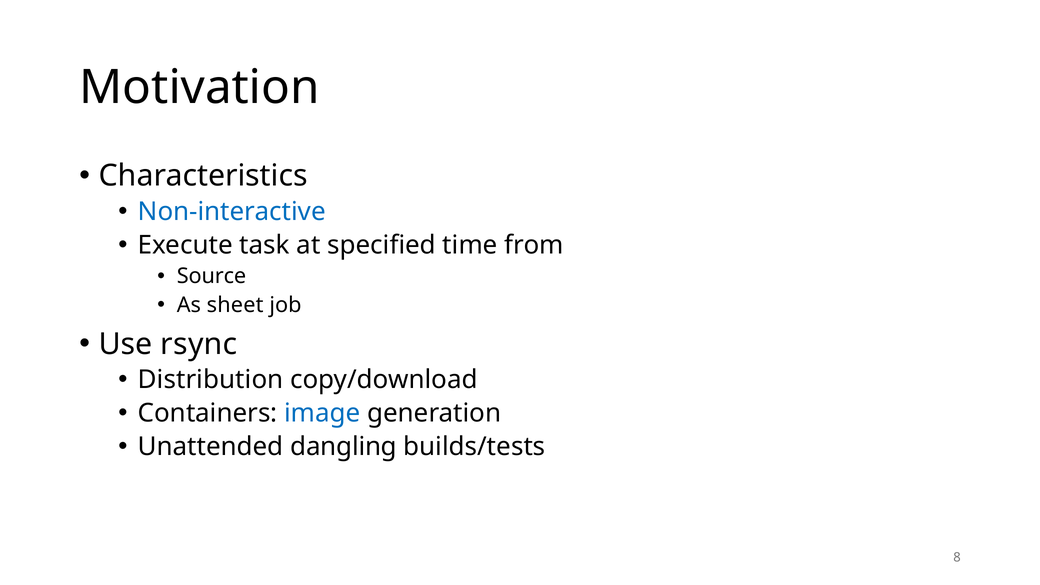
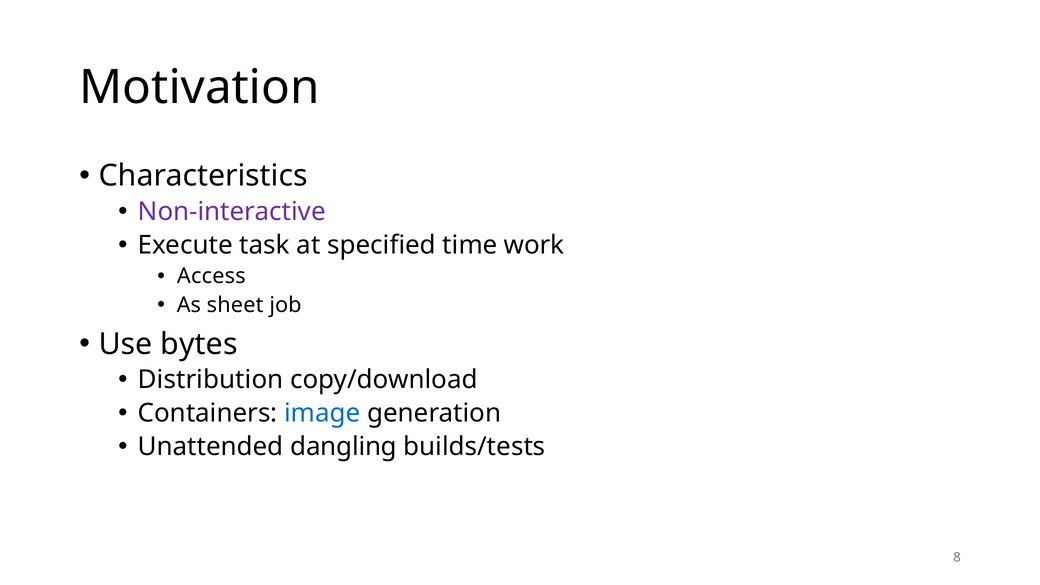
Non-interactive colour: blue -> purple (232, 212)
from: from -> work (534, 245)
Source: Source -> Access (211, 276)
rsync: rsync -> bytes (199, 344)
